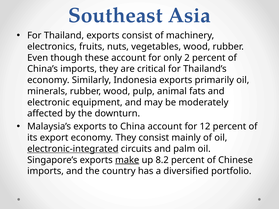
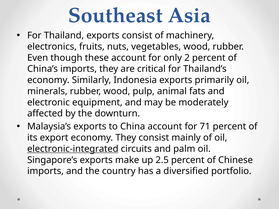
12: 12 -> 71 (205, 127)
make underline: present -> none (127, 160)
8.2: 8.2 -> 2.5 (162, 160)
